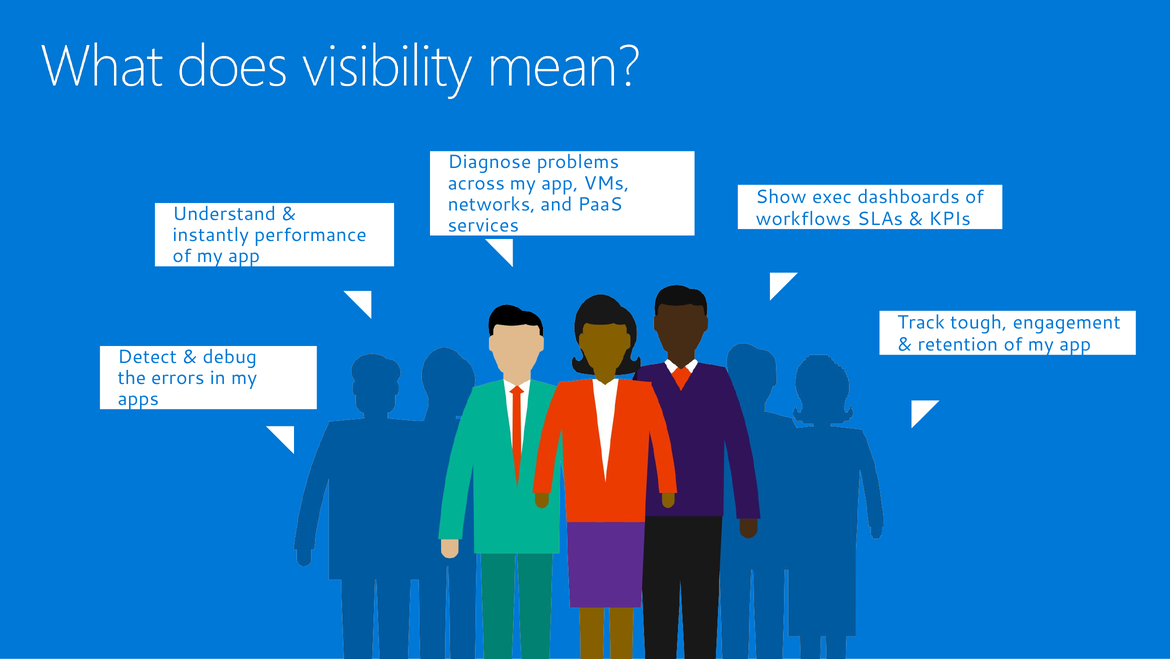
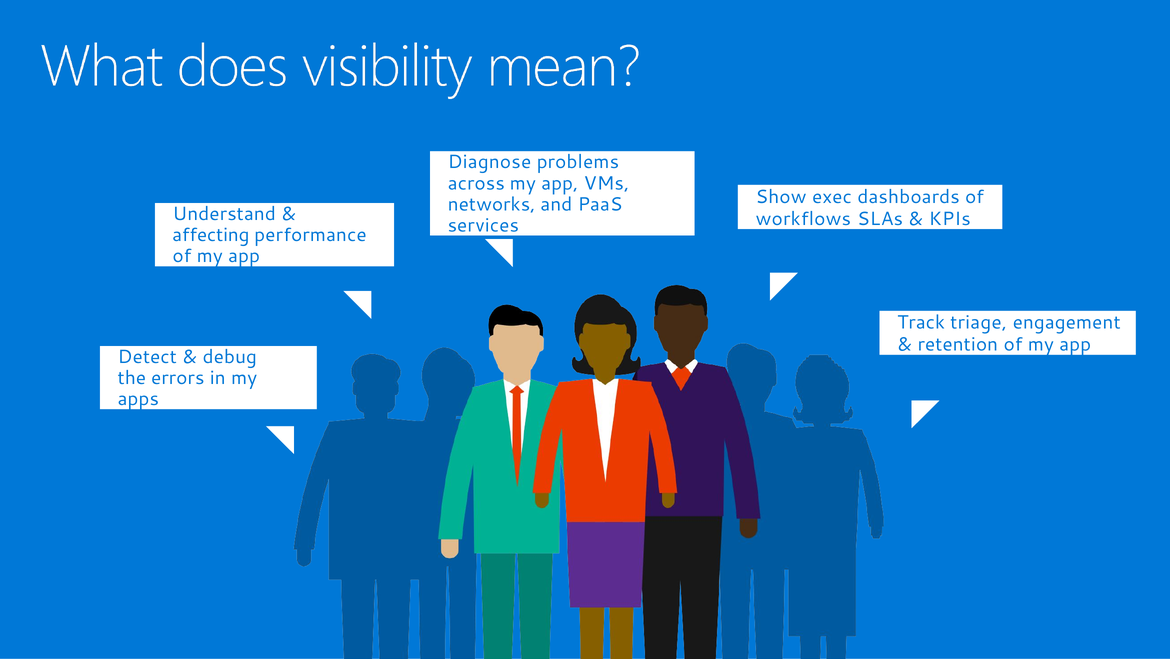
instantly: instantly -> affecting (211, 235)
tough: tough -> triage (979, 322)
